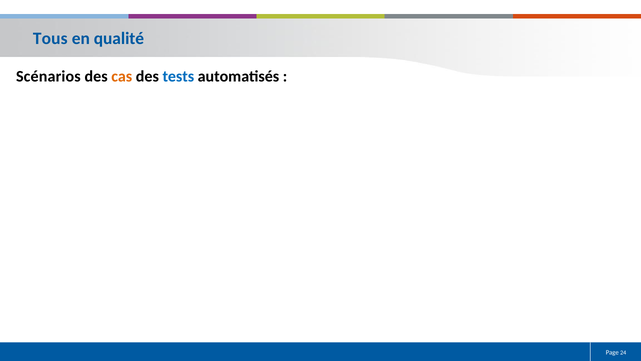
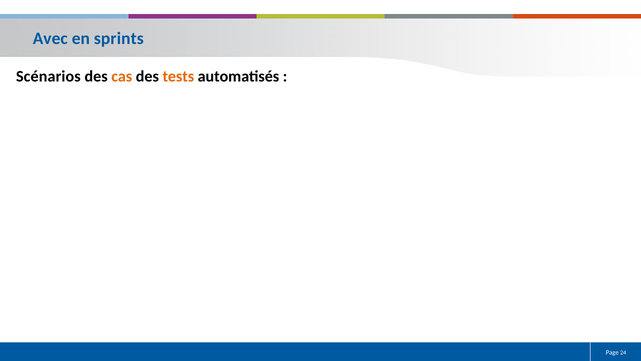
Tous: Tous -> Avec (50, 38)
qualité: qualité -> sprints (119, 38)
tests colour: blue -> orange (178, 77)
